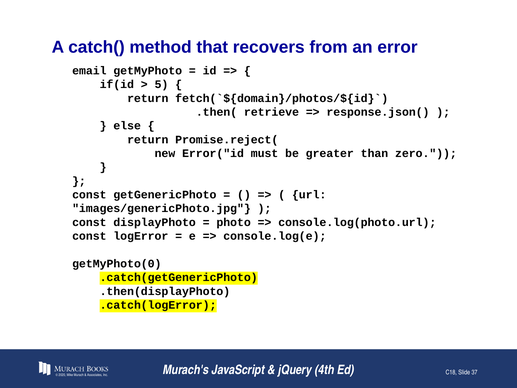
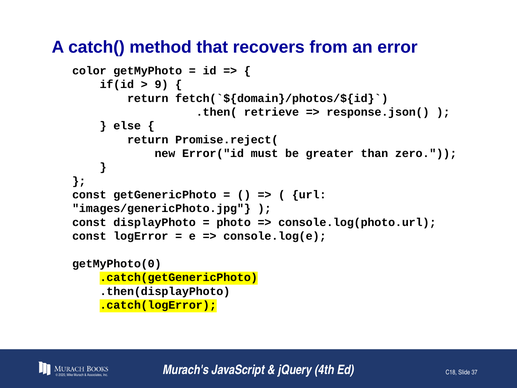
email: email -> color (89, 71)
5: 5 -> 9 (161, 84)
